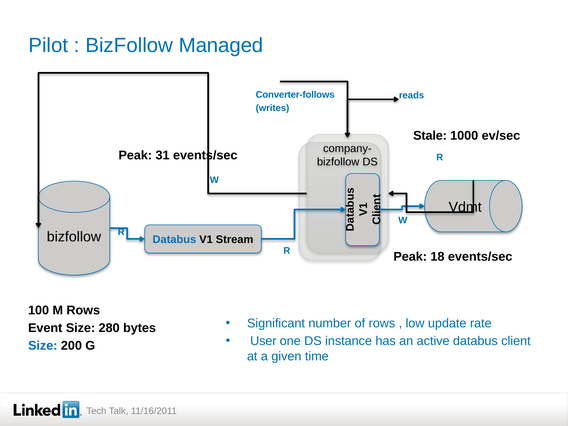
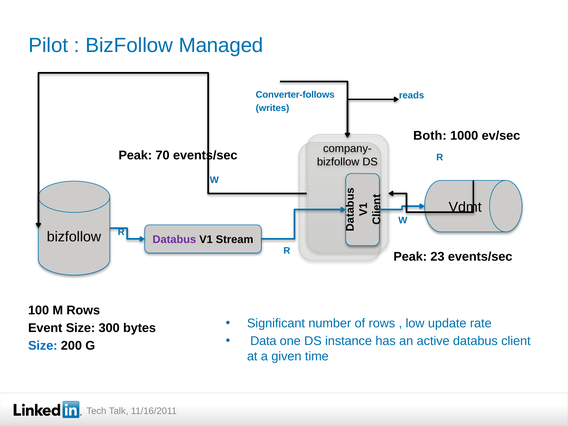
Stale: Stale -> Both (430, 136)
31: 31 -> 70 (163, 155)
Databus colour: blue -> purple (174, 240)
18: 18 -> 23 (437, 257)
280: 280 -> 300 (109, 328)
User: User -> Data (263, 341)
